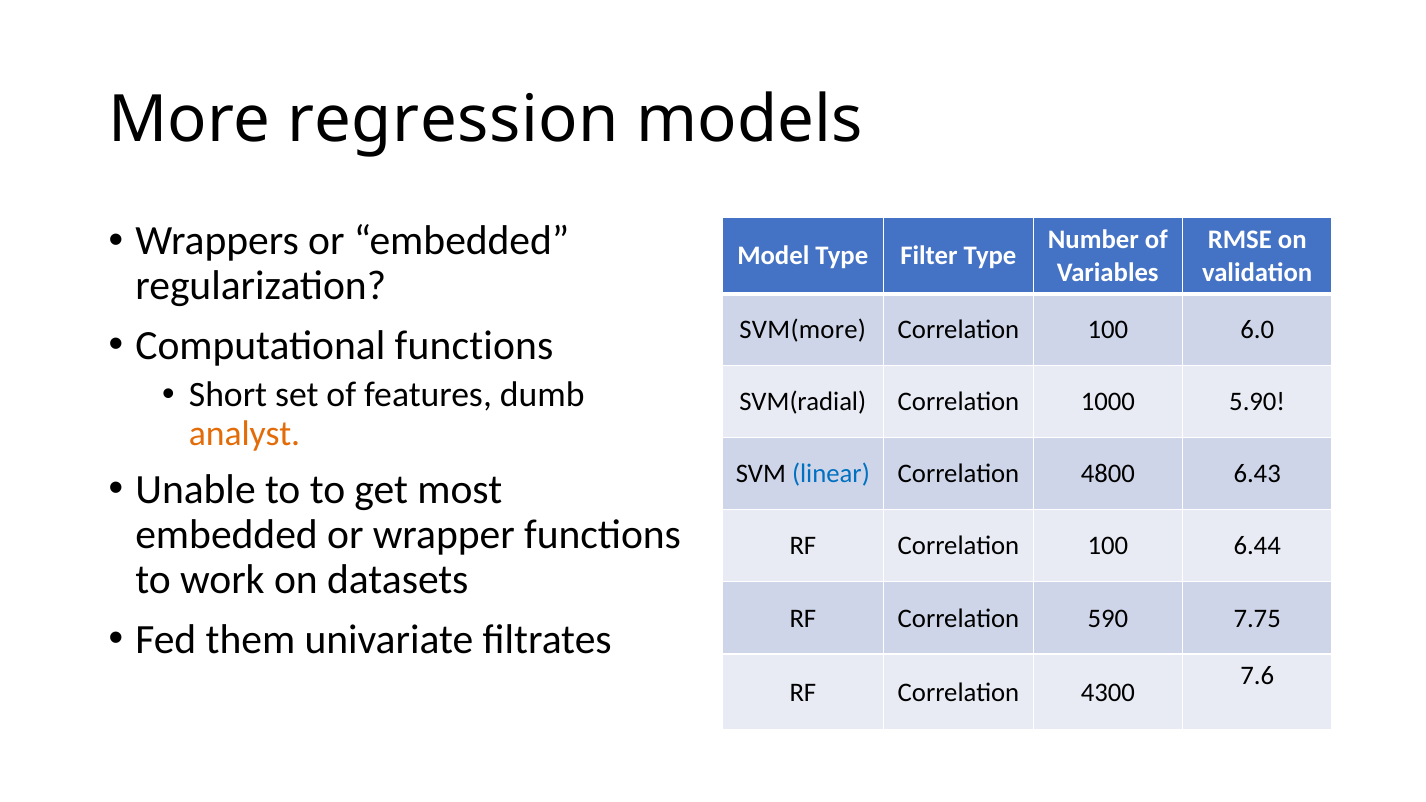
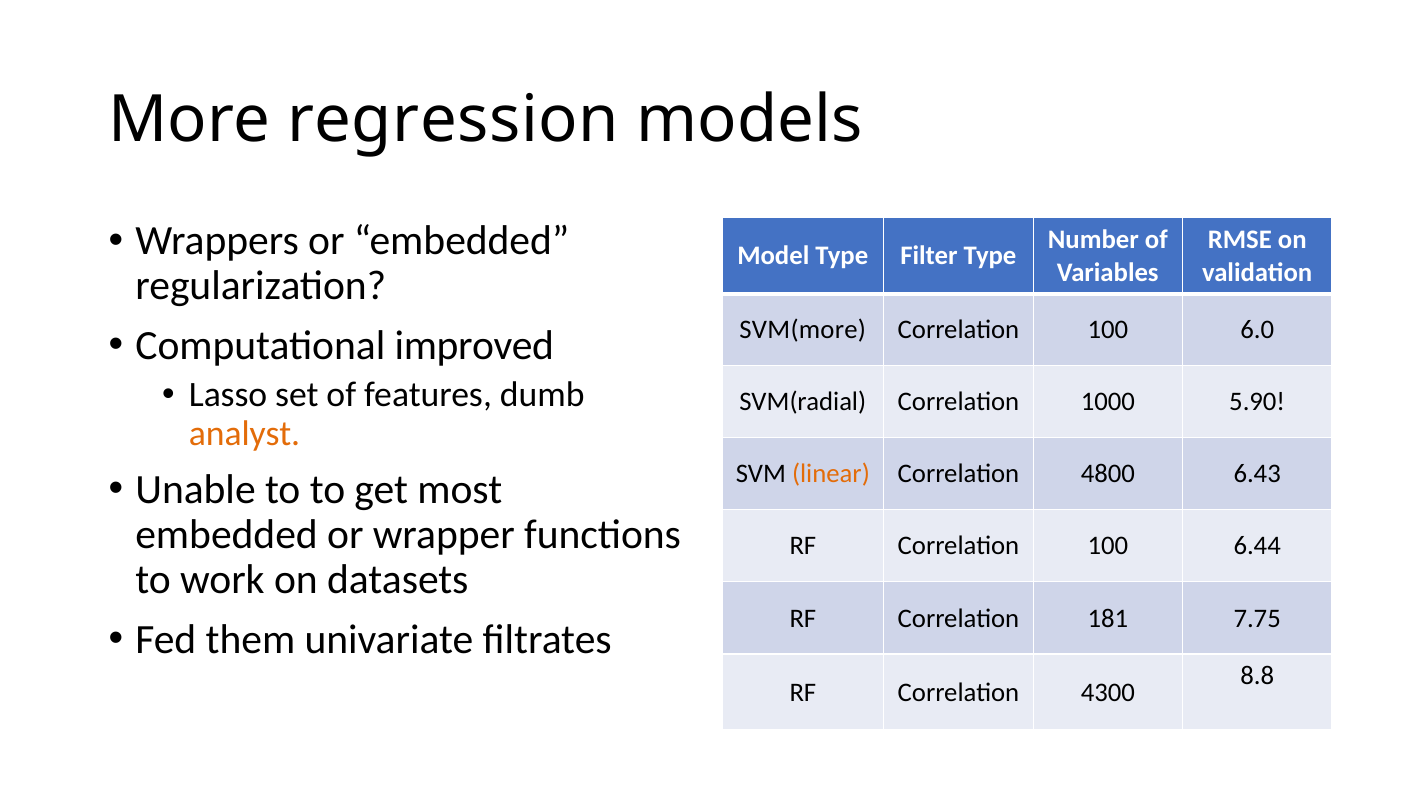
Computational functions: functions -> improved (474, 346)
Short: Short -> Lasso (228, 395)
linear colour: blue -> orange (831, 474)
590: 590 -> 181 (1108, 618)
7.6: 7.6 -> 8.8 (1257, 676)
